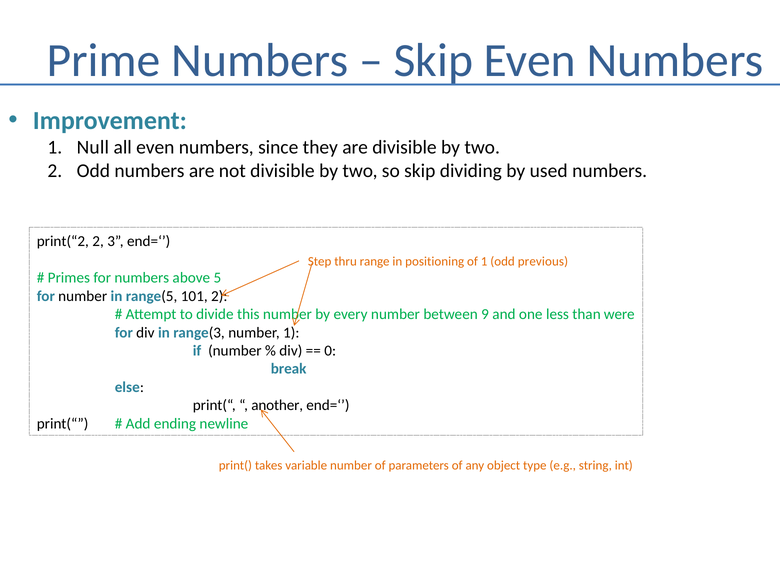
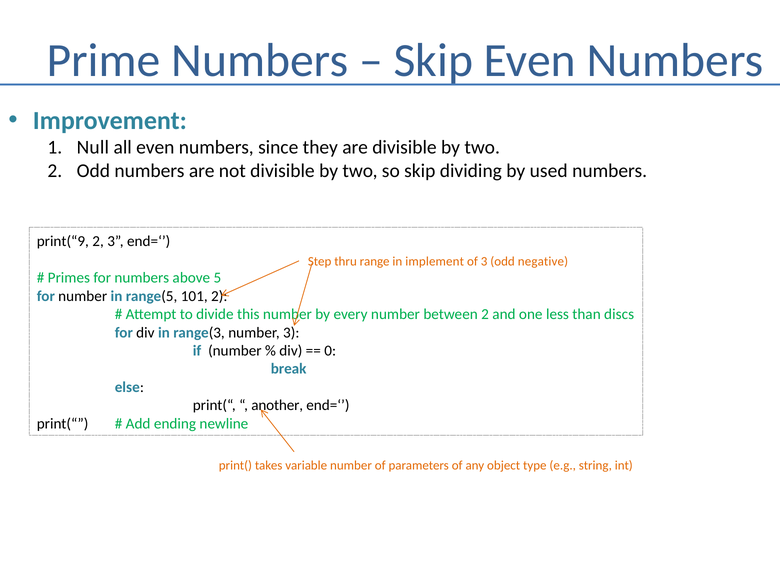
print(“2: print(“2 -> print(“9 (63, 241)
positioning: positioning -> implement (435, 262)
of 1: 1 -> 3 (484, 262)
previous: previous -> negative (543, 262)
between 9: 9 -> 2 (485, 314)
were: were -> discs (619, 314)
number 1: 1 -> 3 (291, 333)
